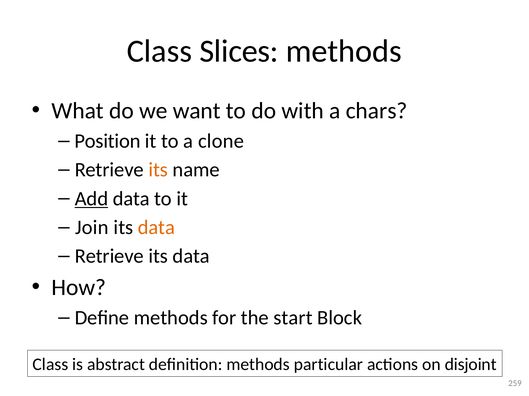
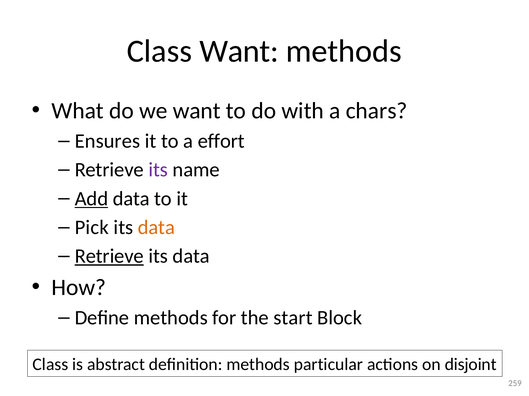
Class Slices: Slices -> Want (239, 51)
Position: Position -> Ensures (107, 141)
clone: clone -> effort (221, 141)
its colour: orange -> purple (158, 170)
Join: Join -> Pick (92, 228)
Retrieve underline: none -> present (109, 257)
